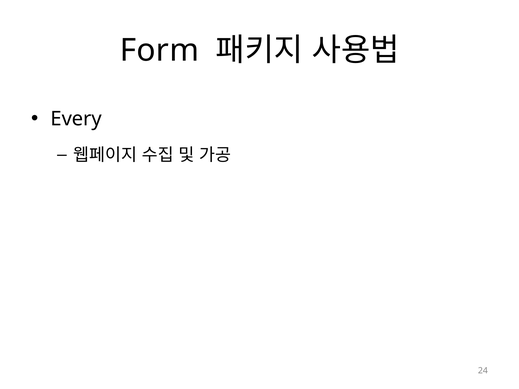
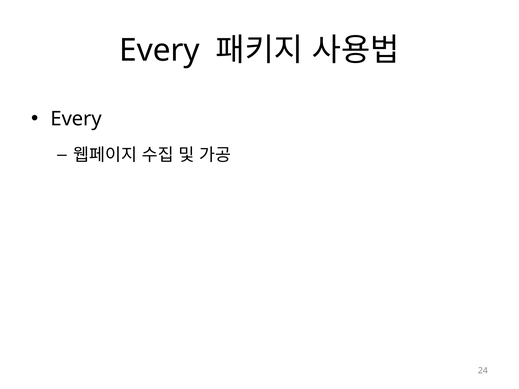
Form: Form -> Every (160, 50)
